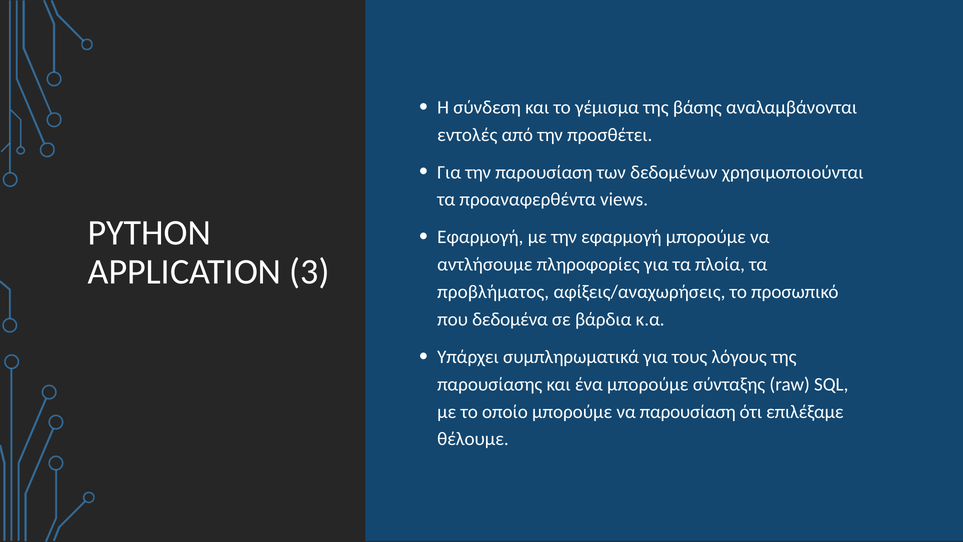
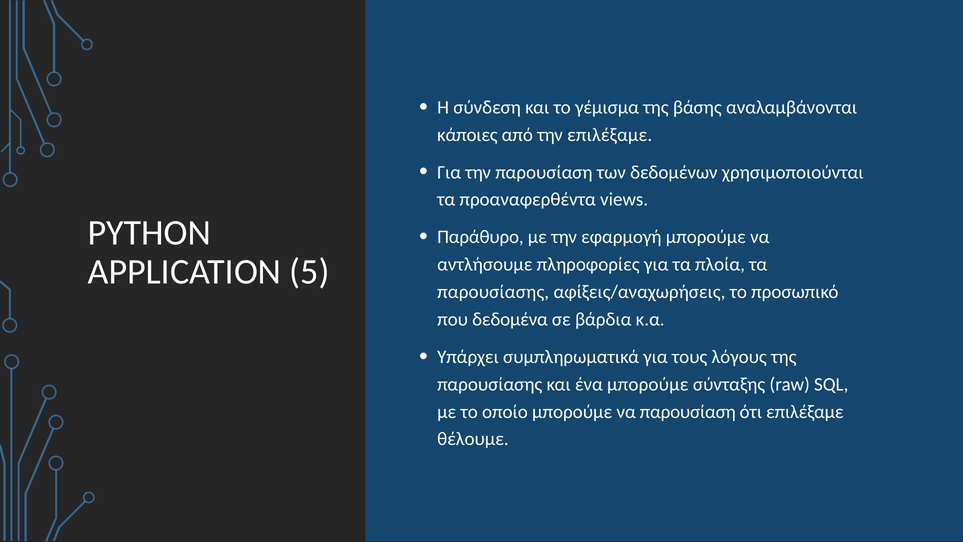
εντολές: εντολές -> κάποιες (467, 135)
την προσθέτει: προσθέτει -> επιλέξαμε (610, 135)
Εφαρμογή: Εφαρμογή -> Παράθυρο (480, 237)
3: 3 -> 5 (309, 272)
προβλήματος: προβλήματος -> παρουσίασης (493, 292)
